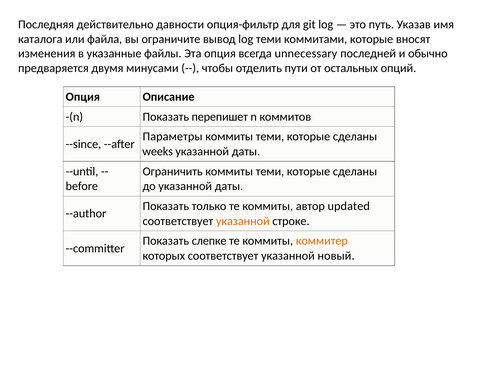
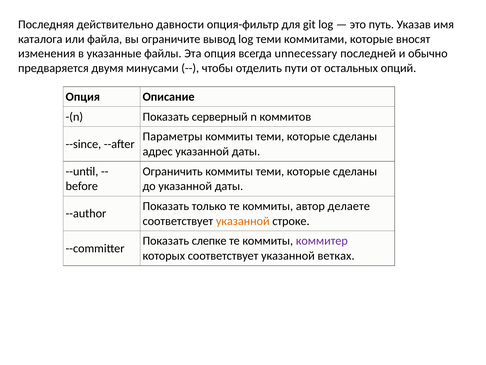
перепишет: перепишет -> серверный (220, 117)
weeks: weeks -> адрес (158, 151)
updated: updated -> делаете (349, 206)
коммитер colour: orange -> purple (322, 241)
новый: новый -> ветках (336, 255)
